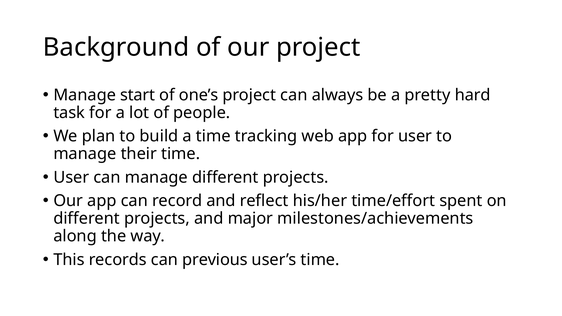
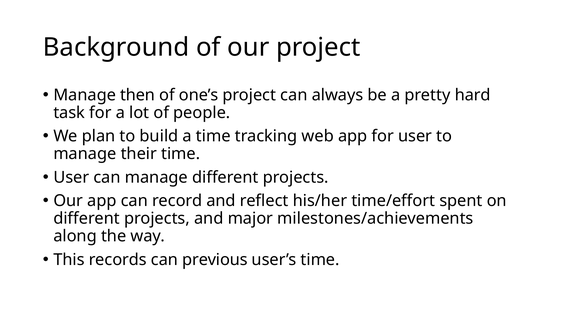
start: start -> then (138, 95)
